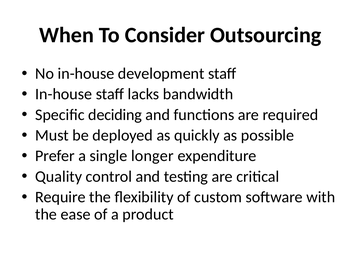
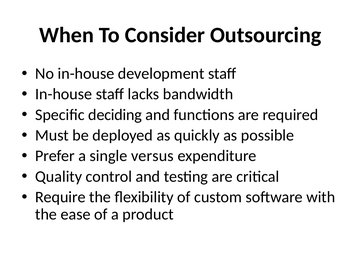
longer: longer -> versus (152, 156)
